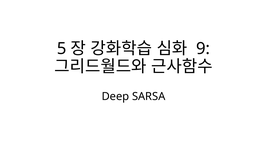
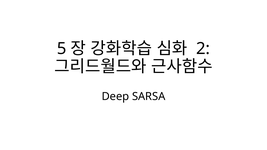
9: 9 -> 2 (203, 49)
